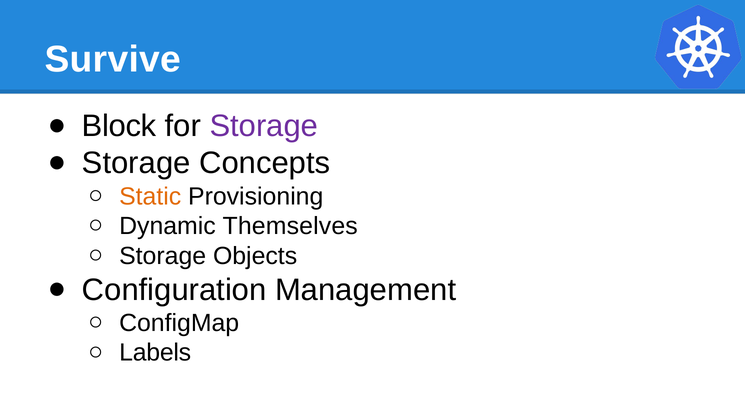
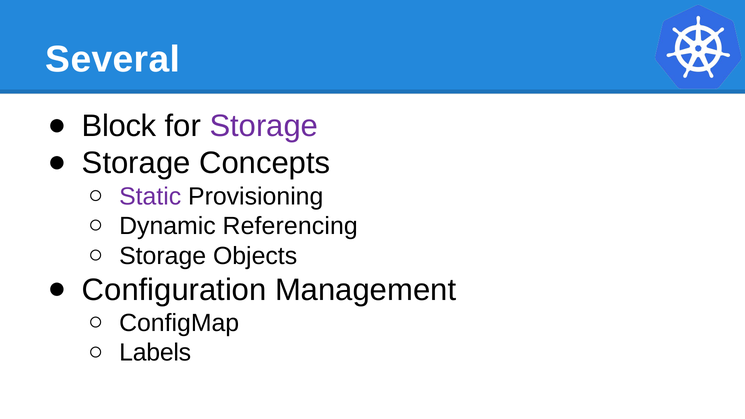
Survive: Survive -> Several (113, 59)
Static colour: orange -> purple (150, 196)
Themselves: Themselves -> Referencing (290, 226)
